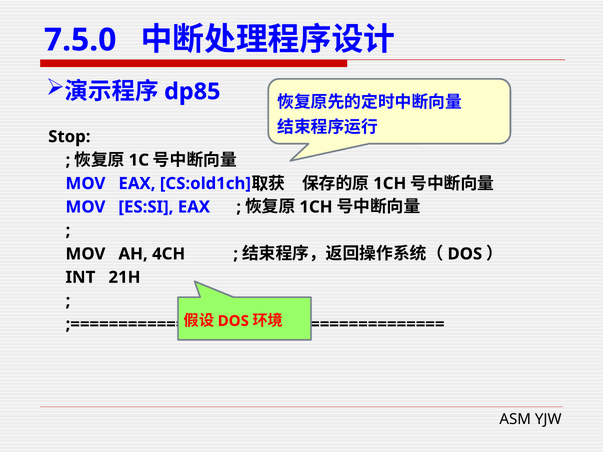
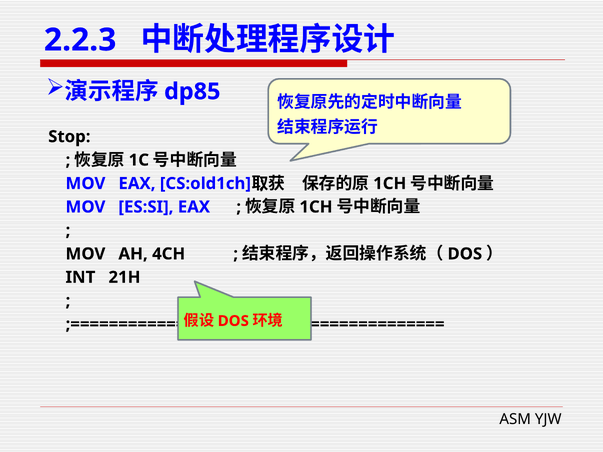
7.5.0: 7.5.0 -> 2.2.3 (80, 40)
